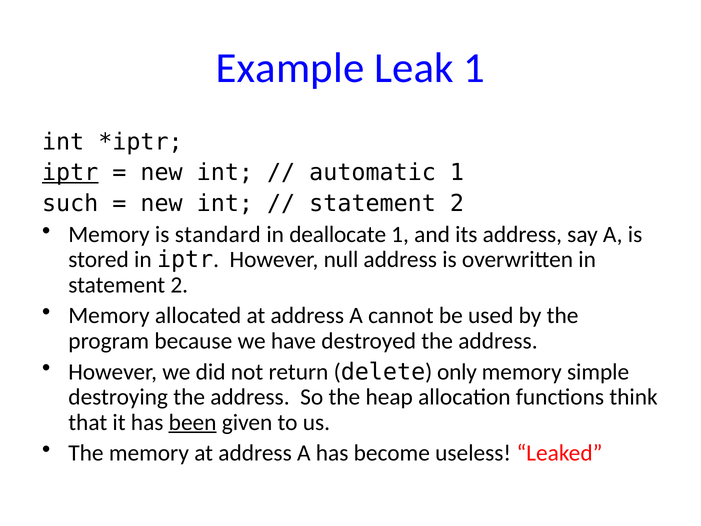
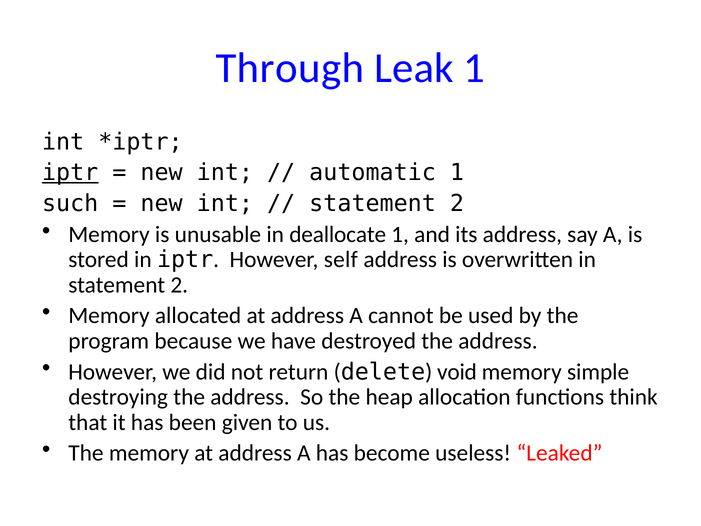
Example: Example -> Through (290, 68)
standard: standard -> unusable (218, 234)
null: null -> self (341, 260)
only: only -> void (457, 372)
been underline: present -> none (193, 422)
